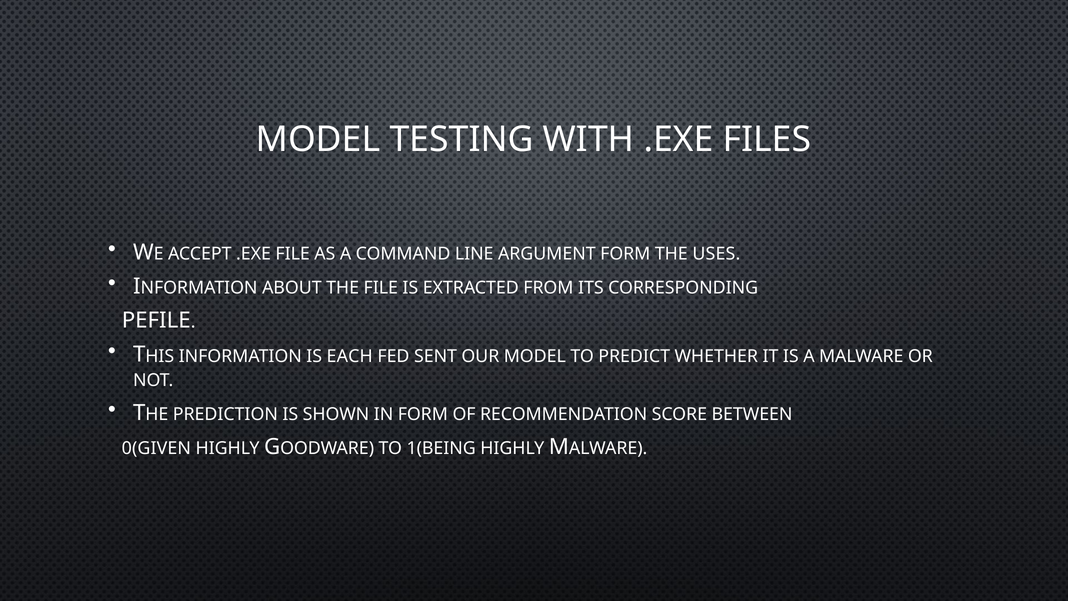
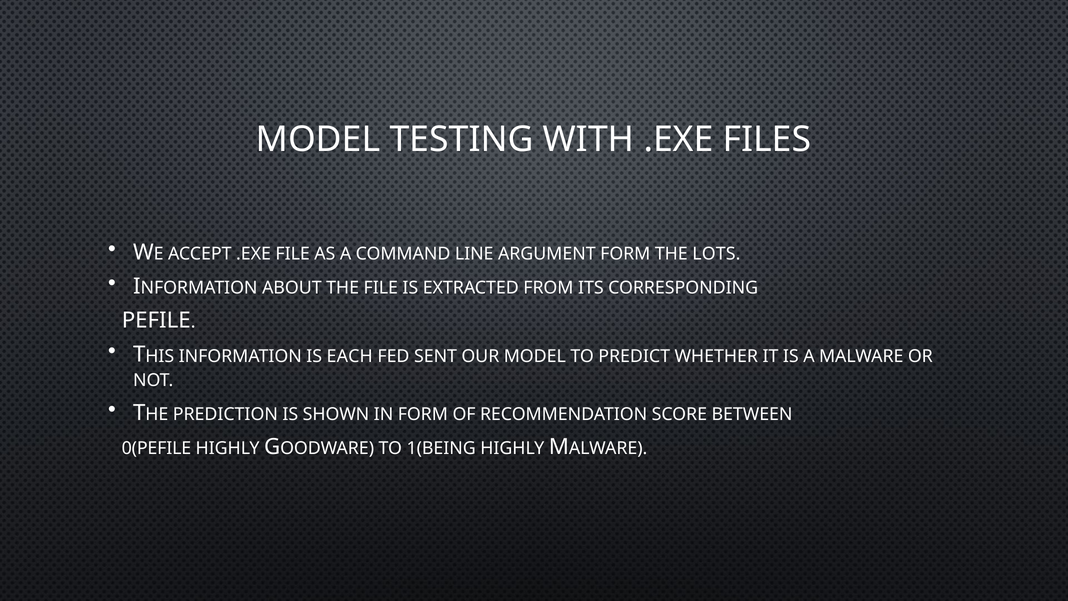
USES: USES -> LOTS (716, 254)
0(GIVEN: 0(GIVEN -> 0(PEFILE (156, 448)
